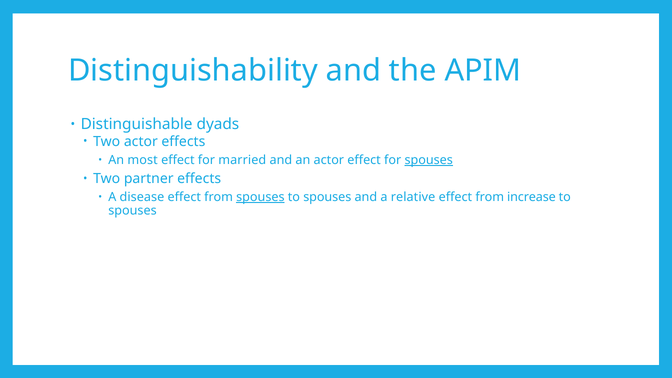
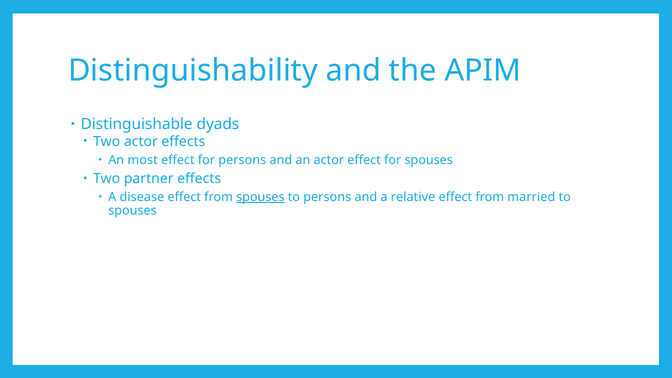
for married: married -> persons (242, 160)
spouses underline: present -> none (429, 160)
spouses: spouses -> persons (327, 197)
increase: increase -> married (531, 197)
